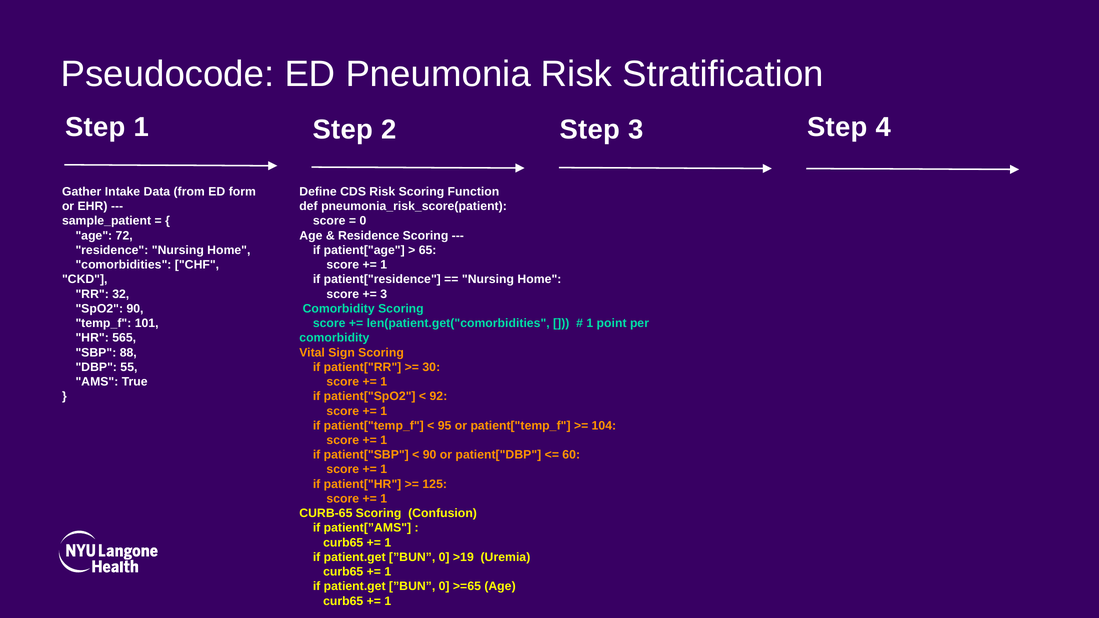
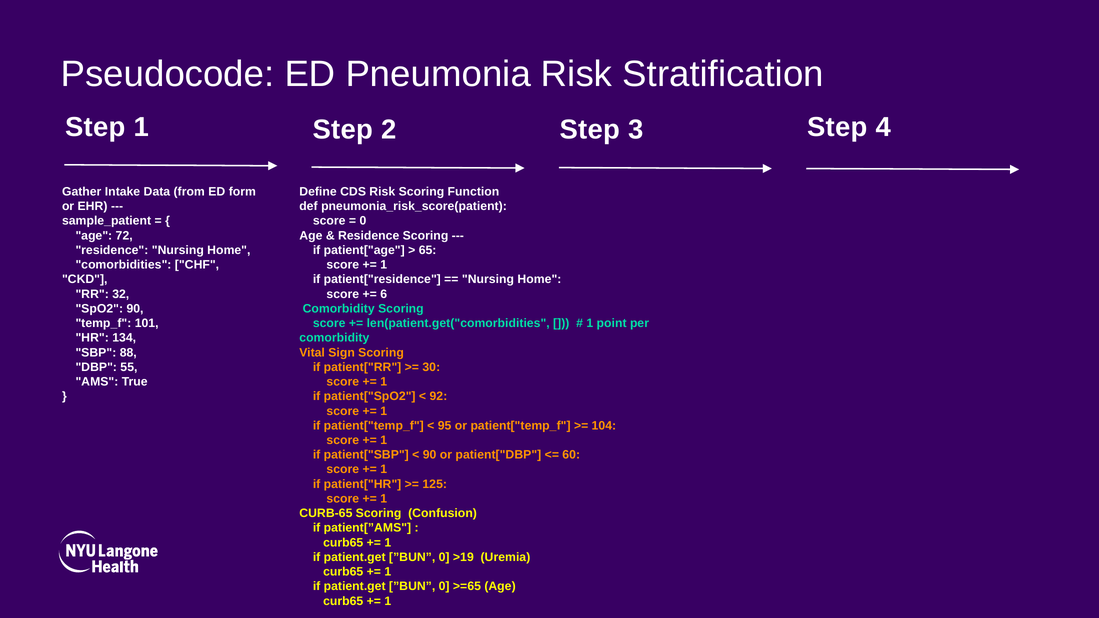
3: 3 -> 6 (384, 294)
565: 565 -> 134 (124, 338)
